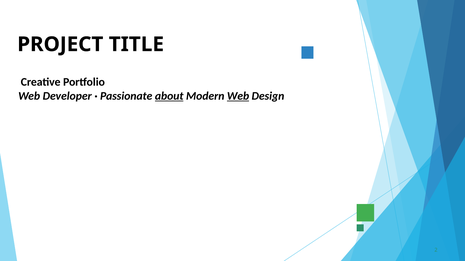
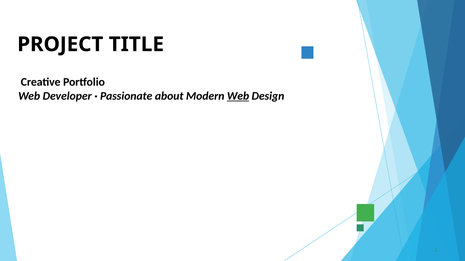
about underline: present -> none (169, 96)
